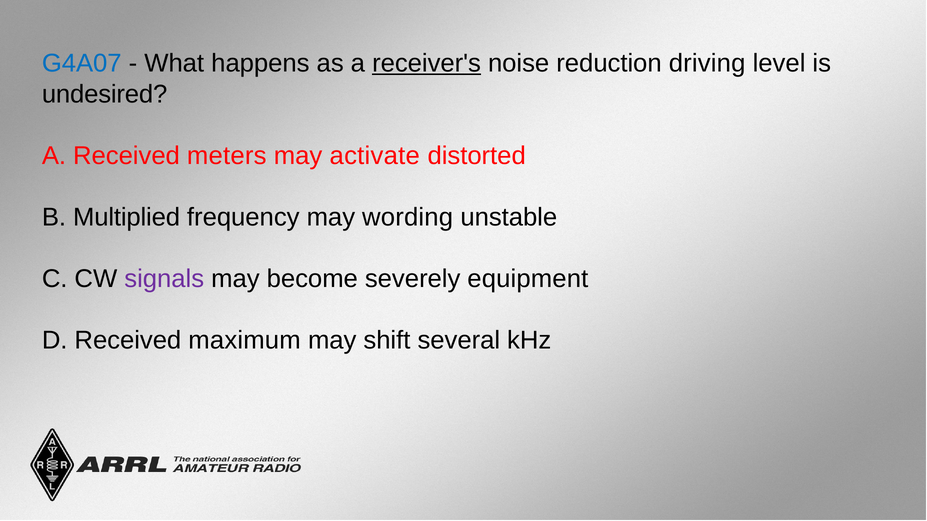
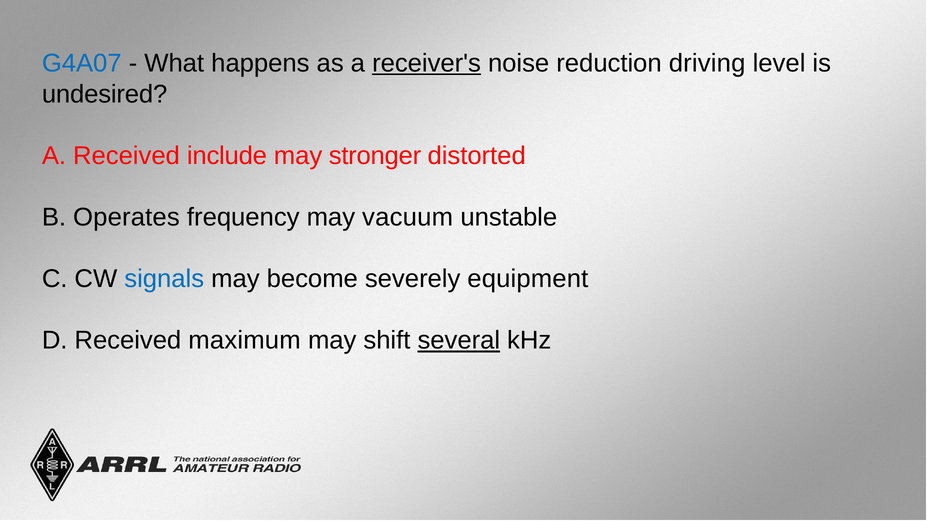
meters: meters -> include (227, 156)
activate: activate -> stronger (375, 156)
Multiplied: Multiplied -> Operates (126, 217)
wording: wording -> vacuum (408, 217)
signals colour: purple -> blue (164, 279)
several underline: none -> present (459, 341)
